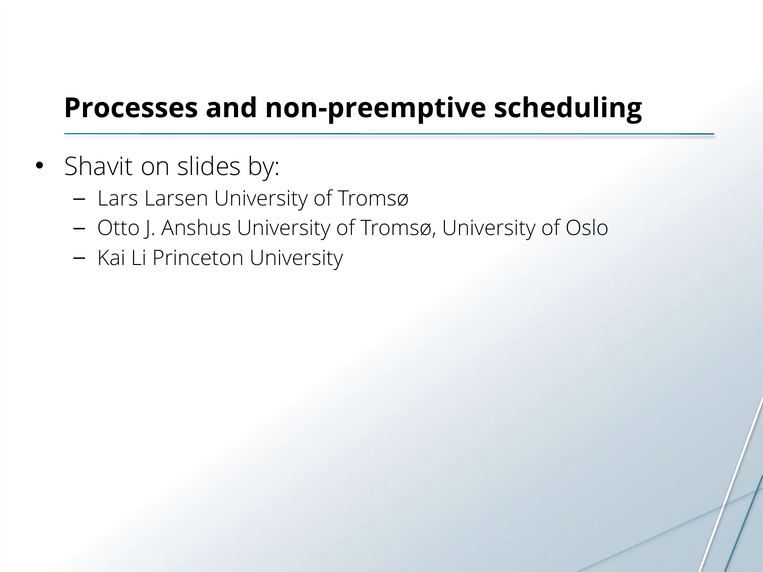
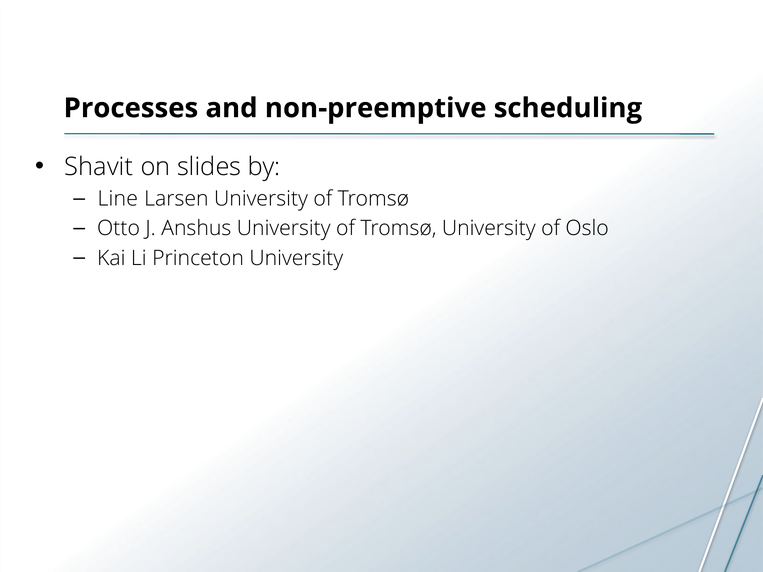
Lars: Lars -> Line (118, 199)
